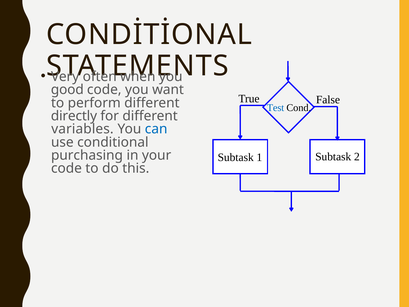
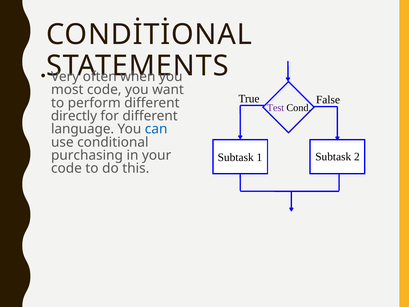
good: good -> most (67, 90)
Test colour: blue -> purple (275, 108)
variables: variables -> language (83, 129)
